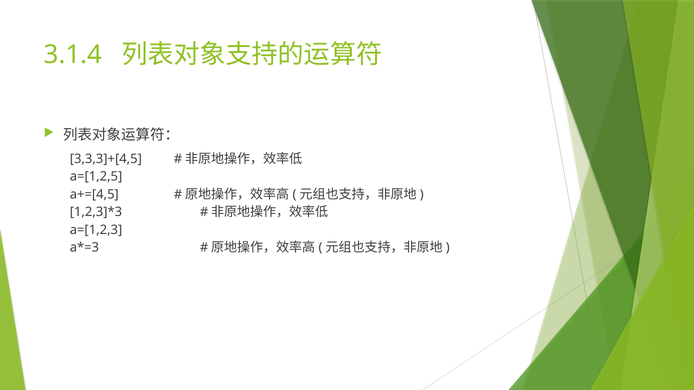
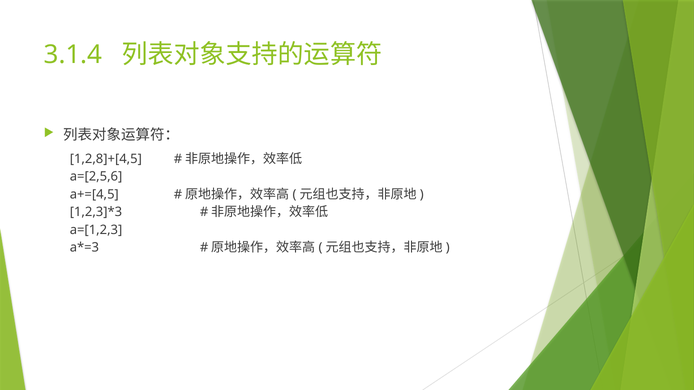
3,3,3]+[4,5: 3,3,3]+[4,5 -> 1,2,8]+[4,5 (106, 159)
a=[1,2,5: a=[1,2,5 -> a=[2,5,6 (96, 177)
